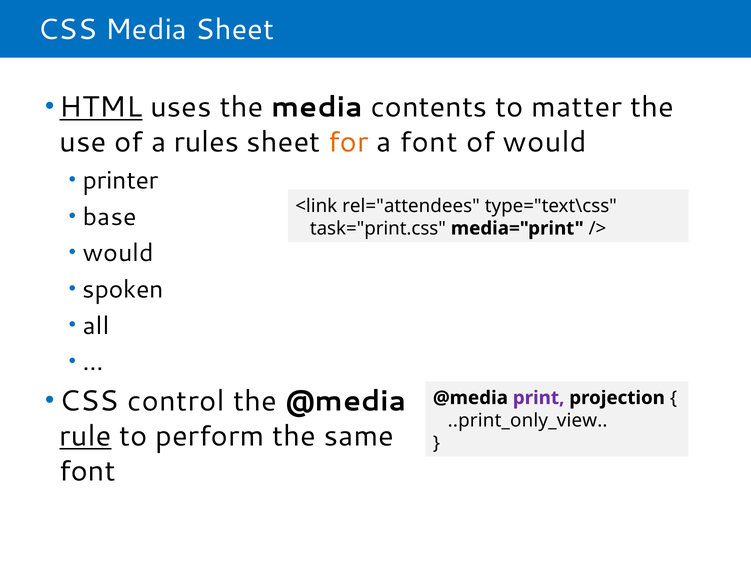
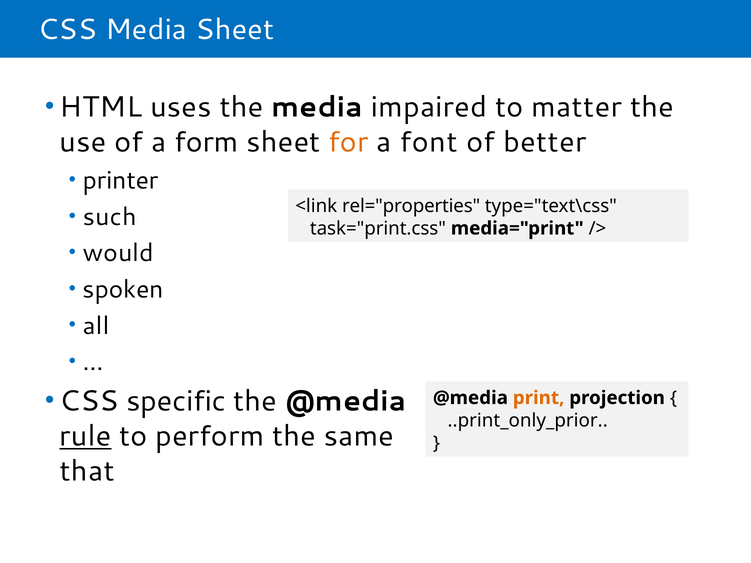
HTML underline: present -> none (101, 107)
contents: contents -> impaired (429, 107)
rules: rules -> form (206, 142)
of would: would -> better (545, 142)
rel="attendees: rel="attendees -> rel="properties (411, 206)
base: base -> such (110, 217)
control: control -> specific (176, 401)
print colour: purple -> orange (539, 398)
..print_only_view: ..print_only_view -> ..print_only_prior (528, 421)
font: font -> that (87, 472)
